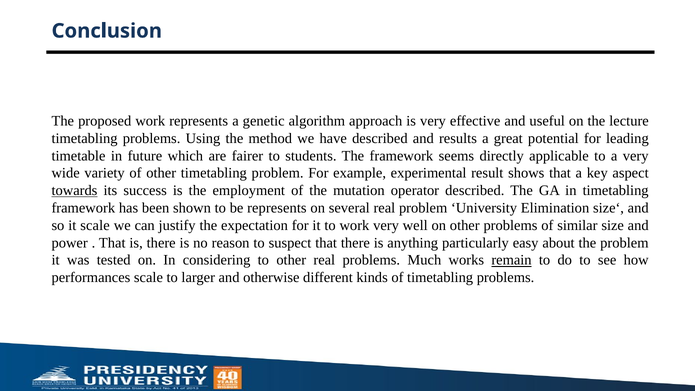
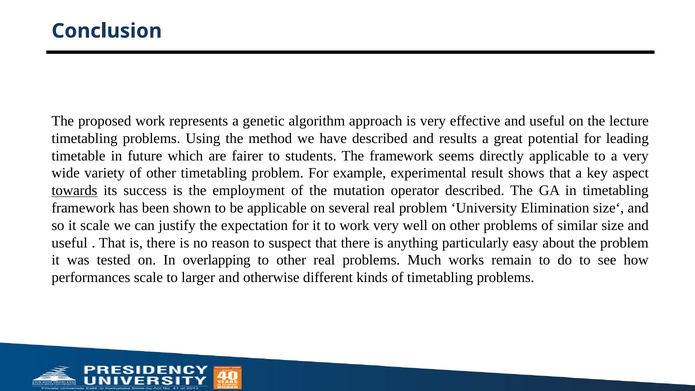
be represents: represents -> applicable (277, 208)
power: power -> useful (70, 243)
considering: considering -> overlapping (217, 260)
remain underline: present -> none (511, 260)
